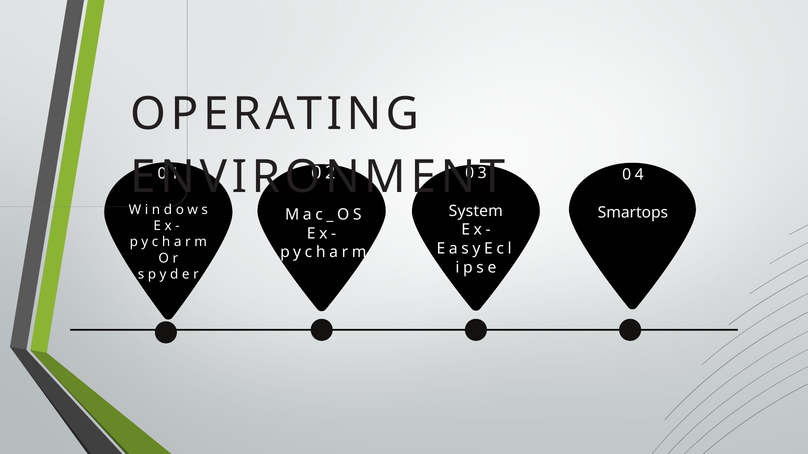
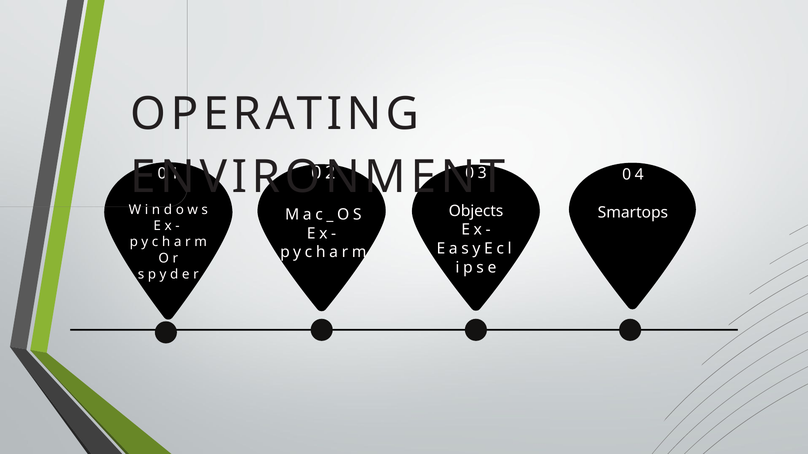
System: System -> Objects (476, 211)
